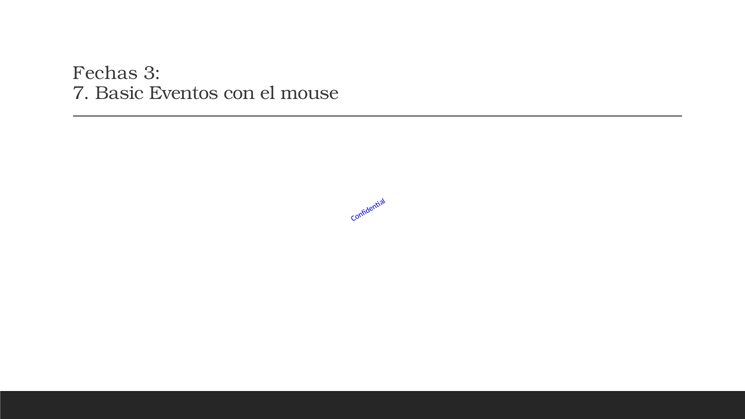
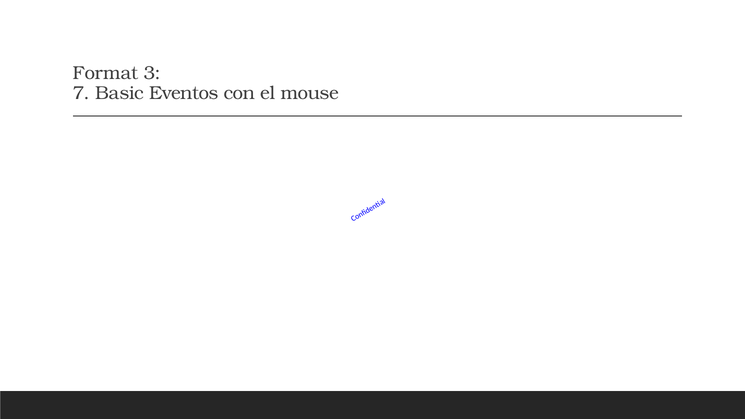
Fechas: Fechas -> Format (106, 73)
